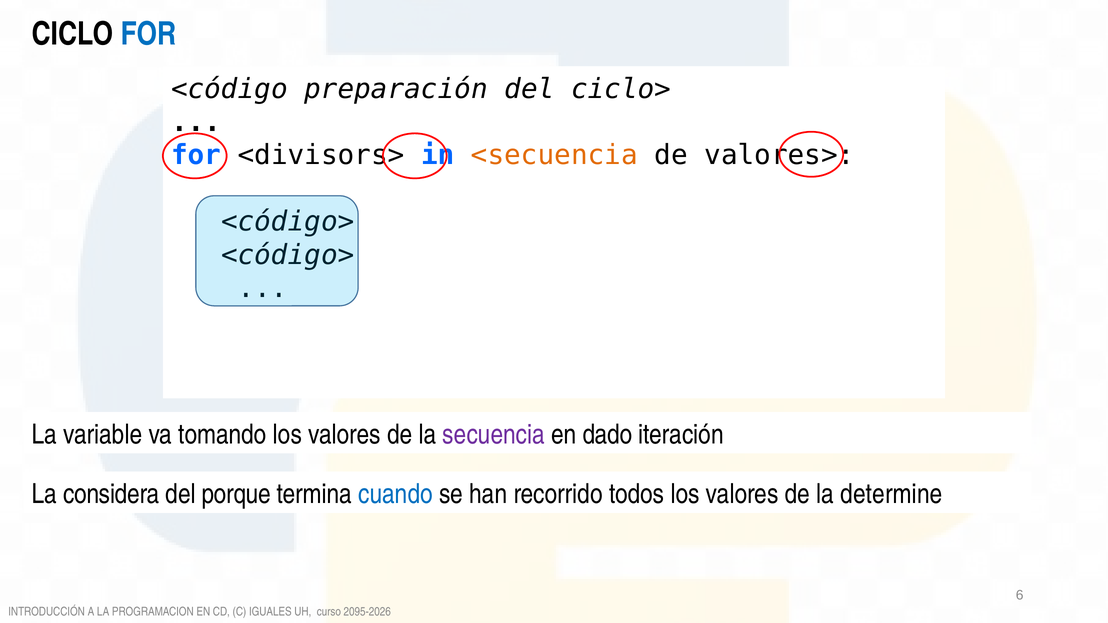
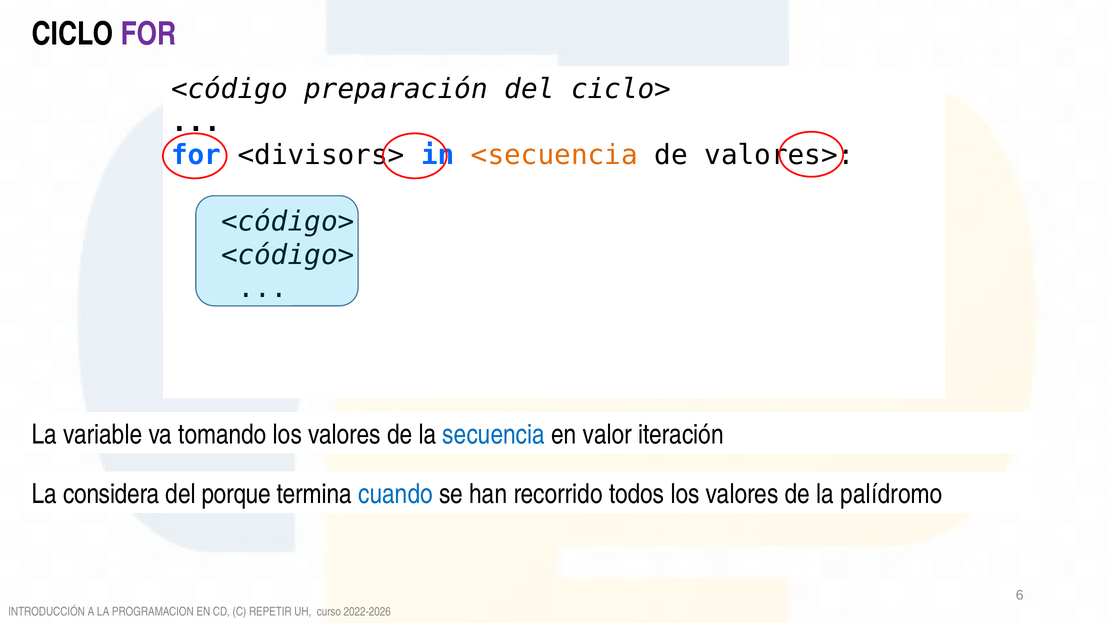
FOR colour: blue -> purple (149, 34)
secuencia colour: purple -> blue (494, 435)
dado: dado -> valor (607, 435)
determine: determine -> palídromo (891, 494)
IGUALES: IGUALES -> REPETIR (270, 612)
2095-2026: 2095-2026 -> 2022-2026 (367, 612)
